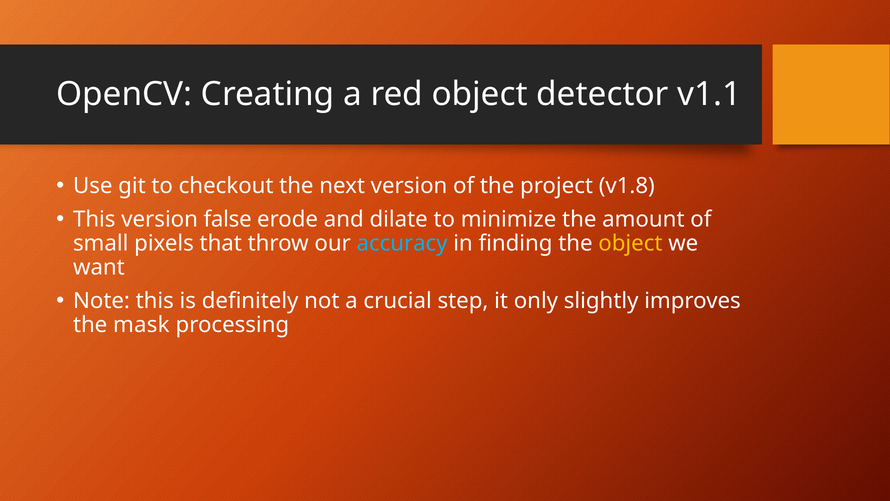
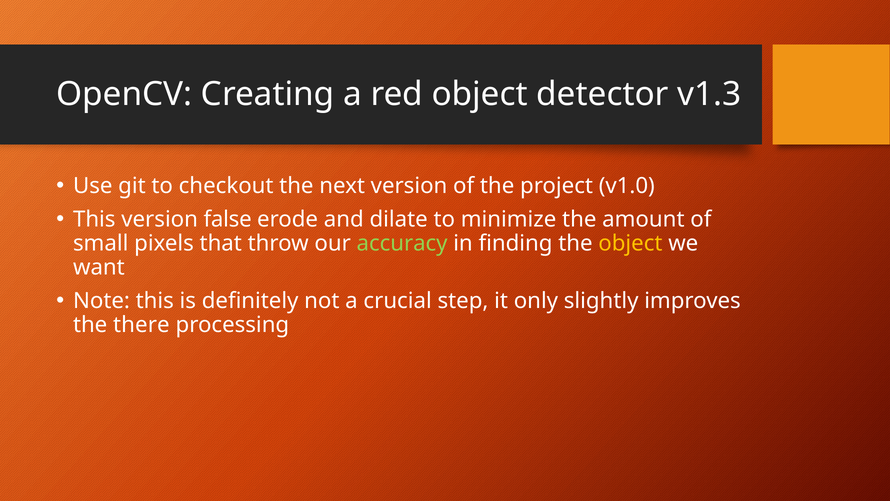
v1.1: v1.1 -> v1.3 (709, 94)
v1.8: v1.8 -> v1.0 (627, 186)
accuracy colour: light blue -> light green (402, 243)
mask: mask -> there (141, 324)
